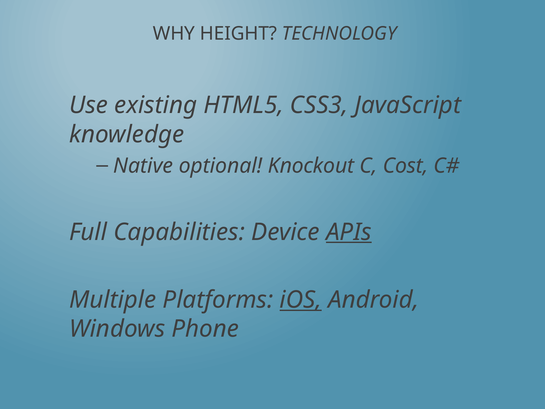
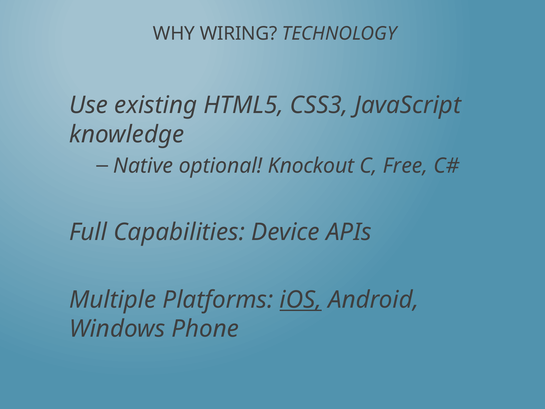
HEIGHT: HEIGHT -> WIRING (239, 34)
Cost: Cost -> Free (405, 166)
APIs underline: present -> none (349, 232)
